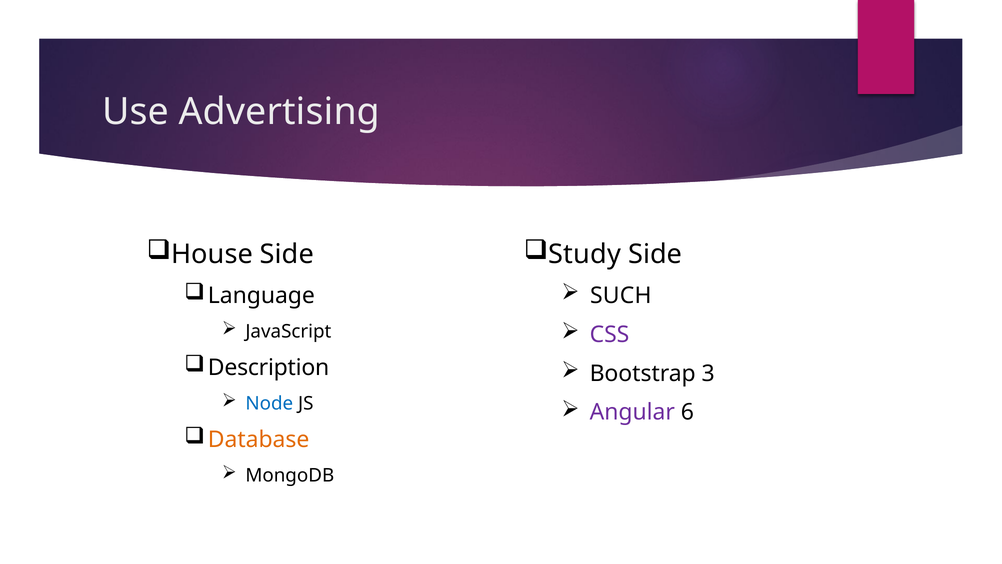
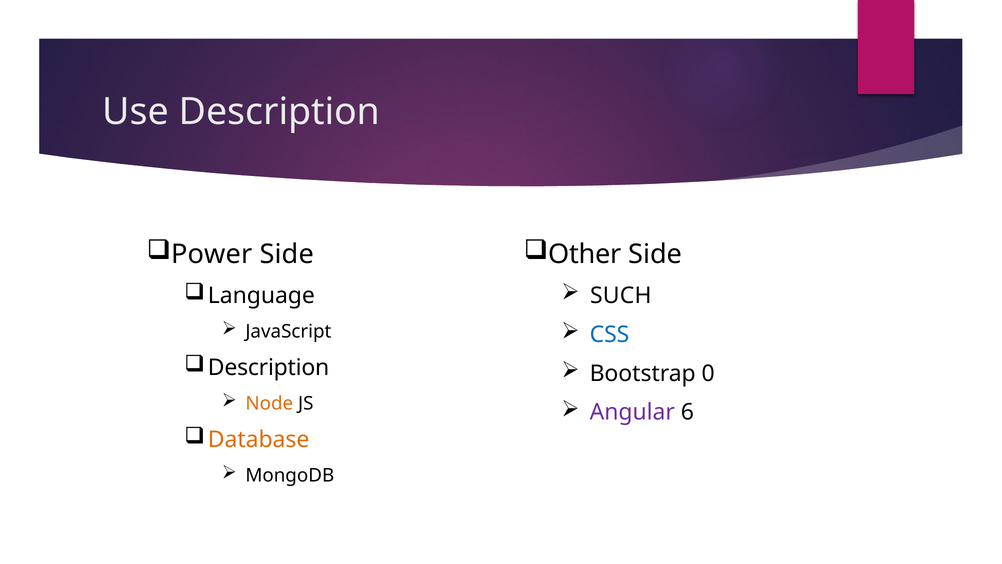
Use Advertising: Advertising -> Description (279, 112)
House: House -> Power (212, 254)
Study: Study -> Other (585, 254)
CSS colour: purple -> blue (610, 334)
3: 3 -> 0 (708, 373)
Node colour: blue -> orange (269, 403)
